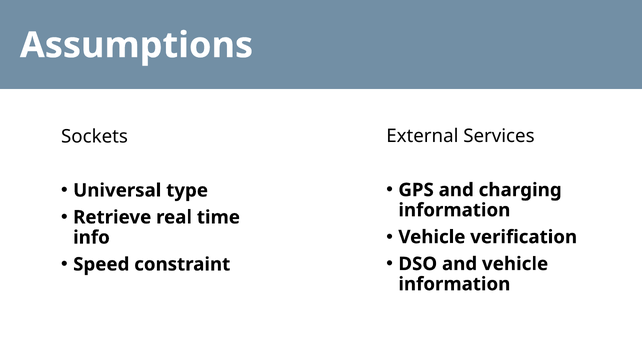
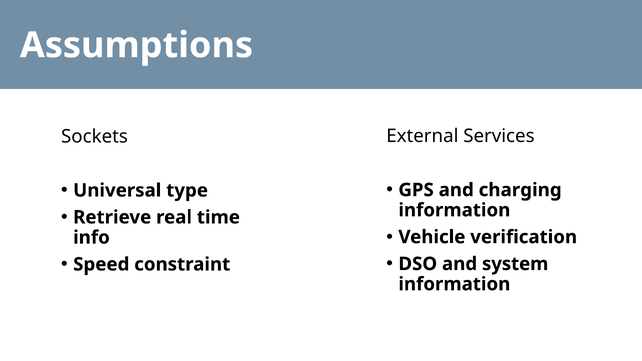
and vehicle: vehicle -> system (515, 264)
